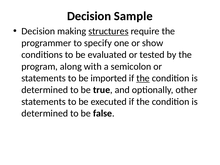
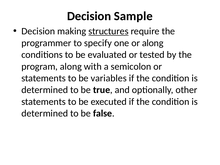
or show: show -> along (153, 43)
imported: imported -> variables (109, 78)
the underline: present -> none (143, 78)
